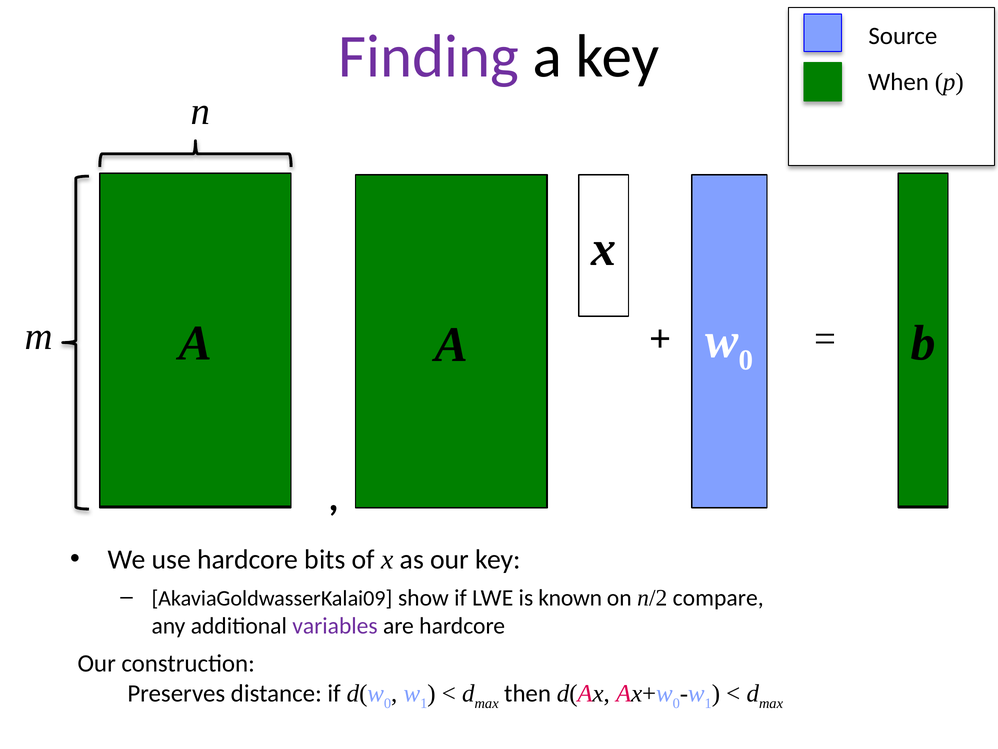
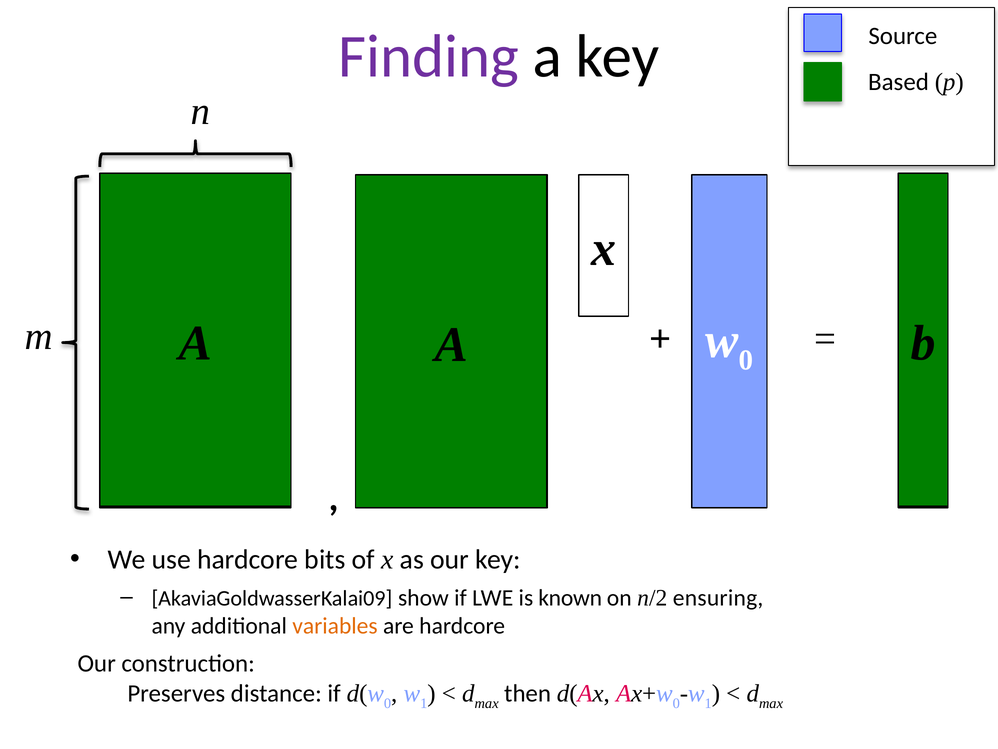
When: When -> Based (898, 82)
compare: compare -> ensuring (718, 597)
variables colour: purple -> orange (335, 626)
